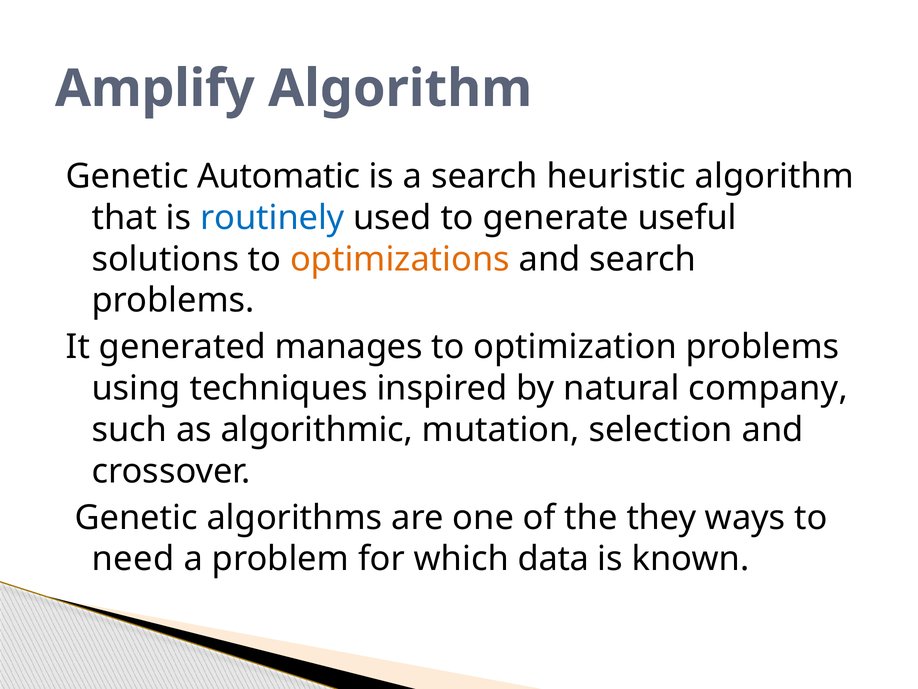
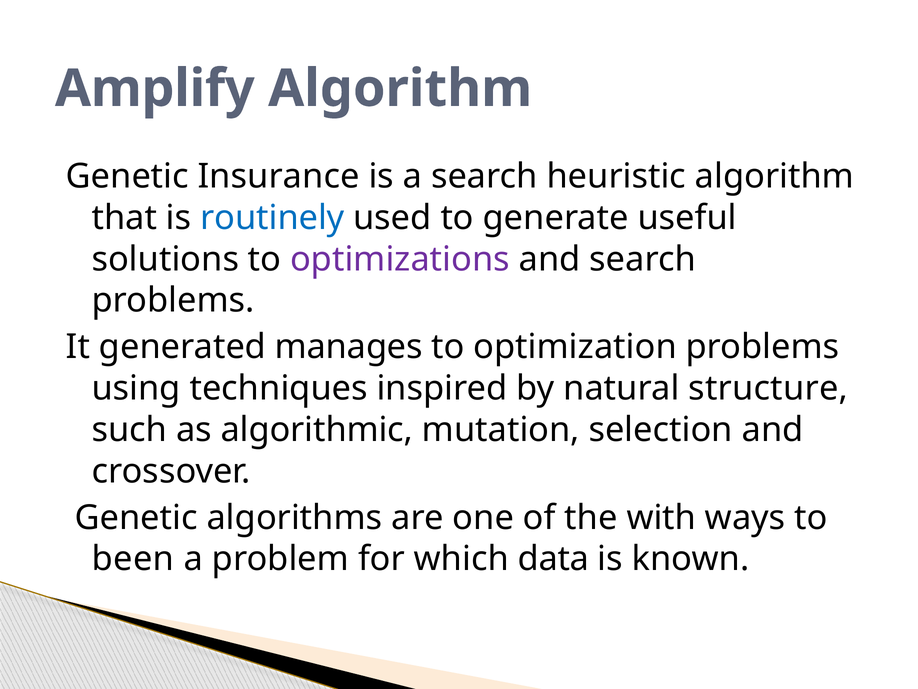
Automatic: Automatic -> Insurance (279, 176)
optimizations colour: orange -> purple (400, 259)
company: company -> structure (768, 388)
they: they -> with (661, 517)
need: need -> been (133, 559)
